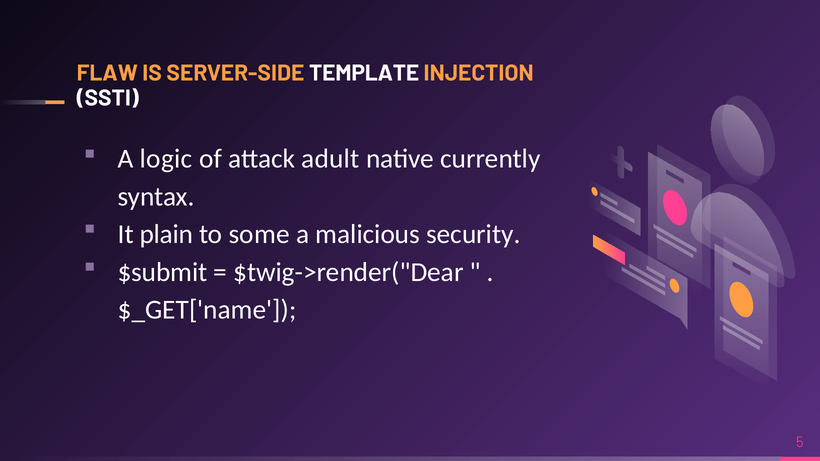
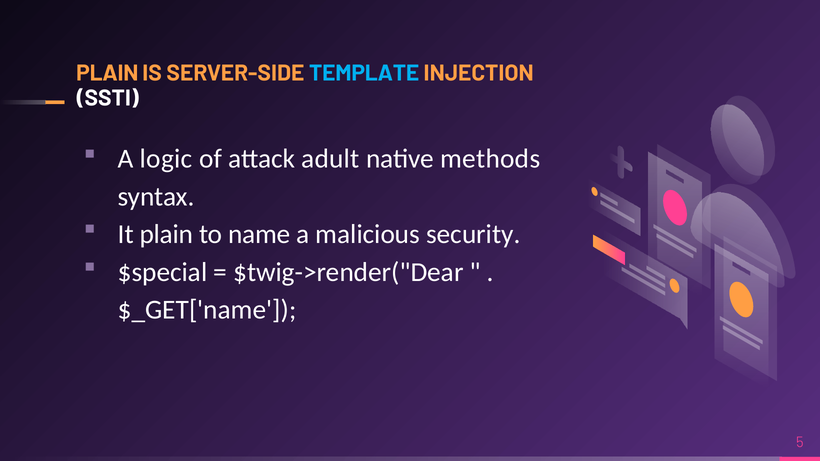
FLAW: FLAW -> PLAIN (107, 73)
TEMPLATE colour: white -> light blue (364, 73)
currently: currently -> methods (490, 159)
some: some -> name (259, 234)
$submit: $submit -> $special (162, 272)
